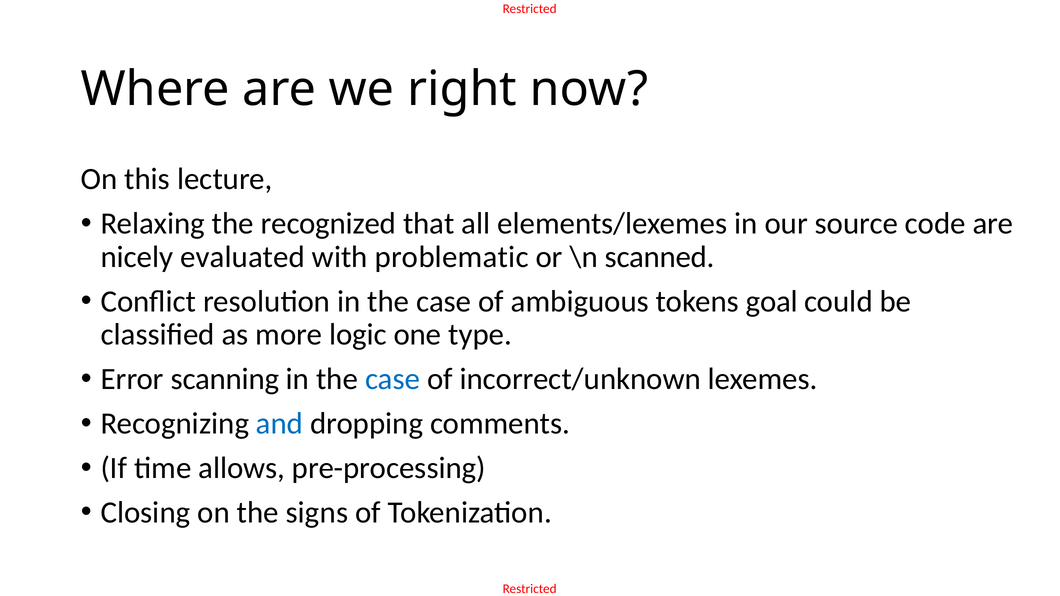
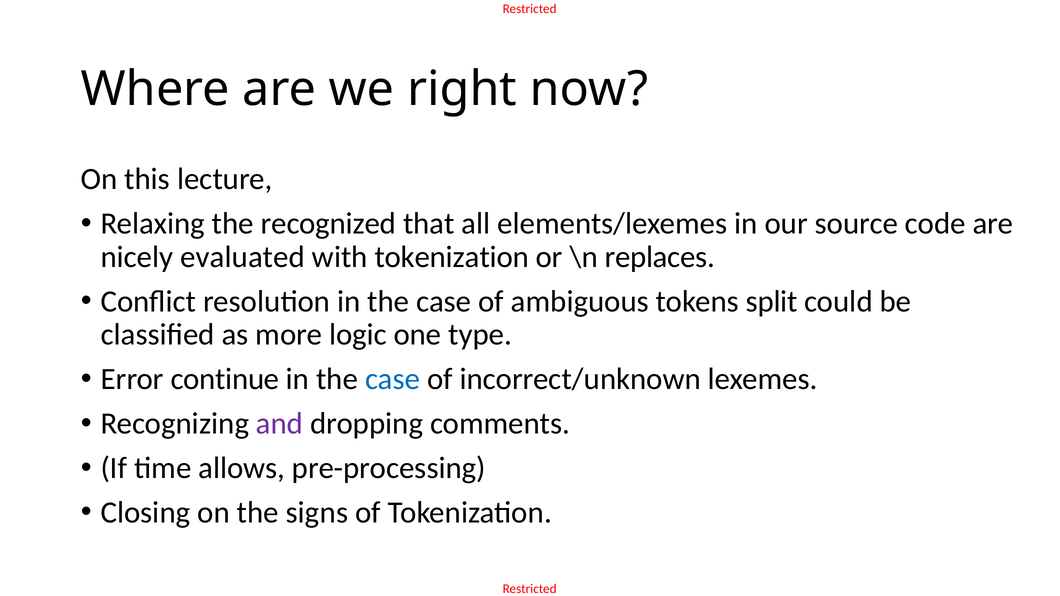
with problematic: problematic -> tokenization (452, 257)
scanned: scanned -> replaces (660, 257)
goal: goal -> split (772, 302)
scanning: scanning -> continue (225, 379)
and colour: blue -> purple (280, 424)
